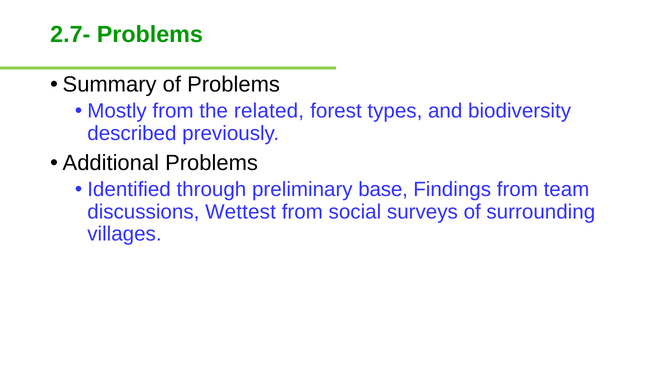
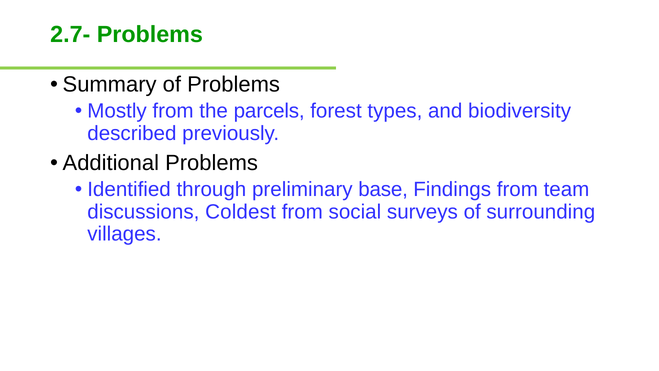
related: related -> parcels (269, 111)
Wettest: Wettest -> Coldest (240, 212)
